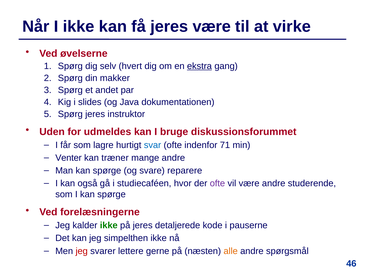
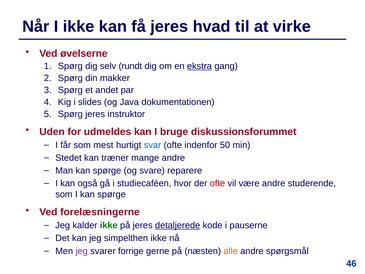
jeres være: være -> hvad (212, 27)
hvert: hvert -> rundt (130, 66)
lagre: lagre -> mest (103, 145)
71: 71 -> 50 (225, 145)
Venter: Venter -> Stedet (68, 158)
ofte colour: purple -> red (217, 183)
detaljerede underline: none -> present (178, 225)
jeg colour: red -> purple (82, 251)
lettere: lettere -> forrige (131, 251)
